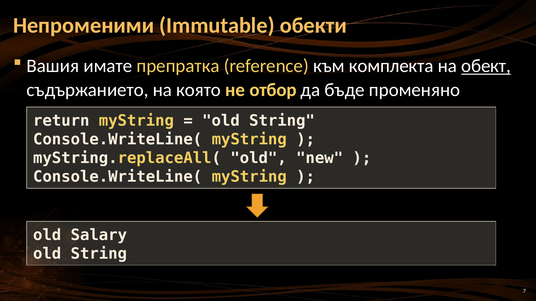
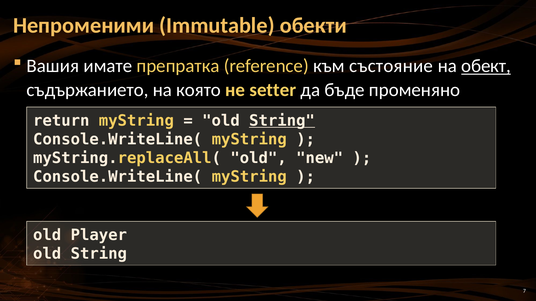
комплекта: комплекта -> състояние (391, 66)
отбор: отбор -> setter (273, 90)
String underline: none -> present (282, 121)
Salary: Salary -> Player (99, 235)
